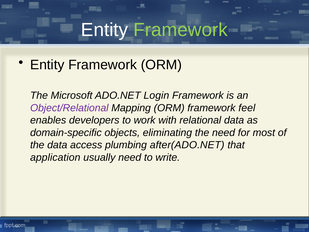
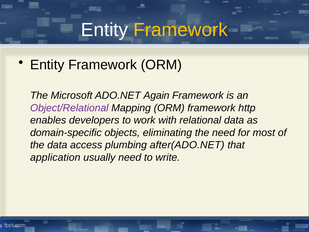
Framework colour: light green -> yellow (181, 30)
Login: Login -> Again (157, 95)
feel: feel -> http (247, 108)
